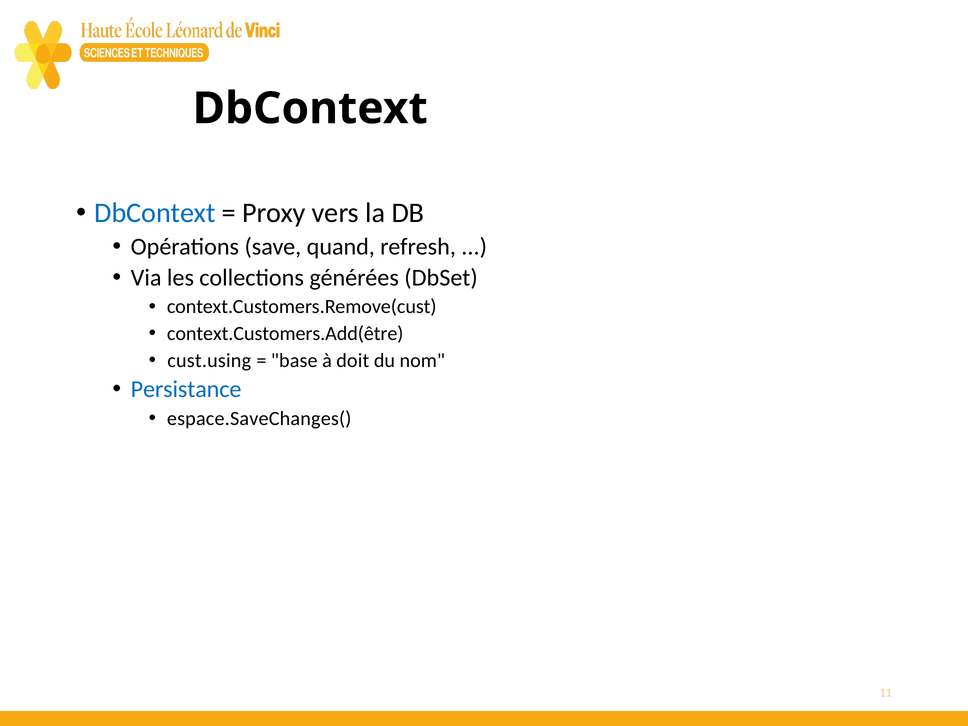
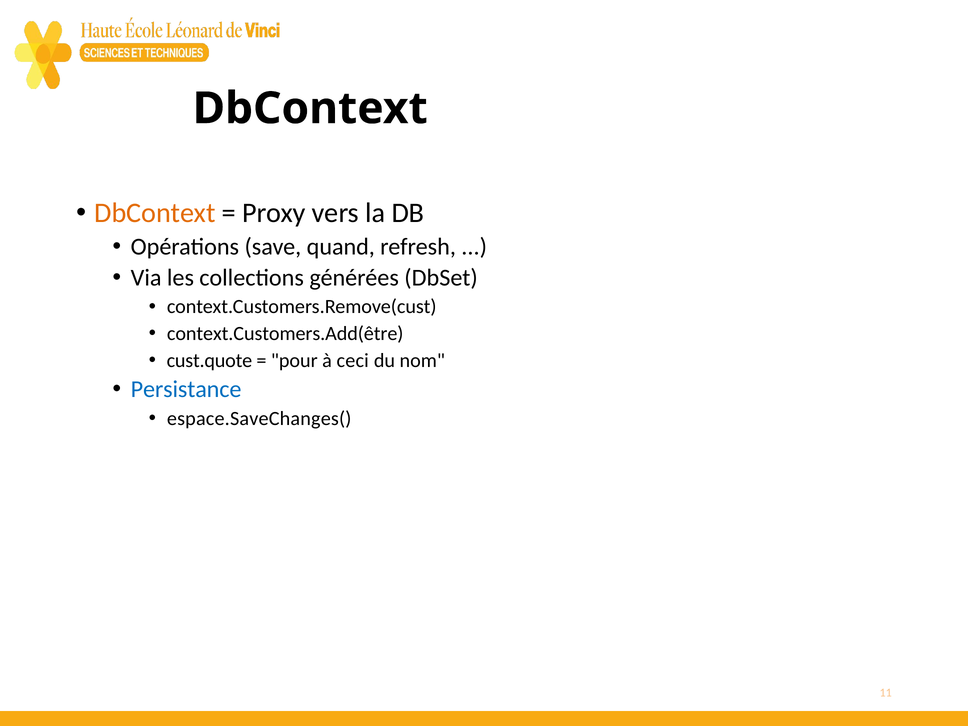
DbContext colour: blue -> orange (155, 213)
cust.using: cust.using -> cust.quote (209, 360)
base: base -> pour (294, 360)
doit: doit -> ceci (353, 360)
